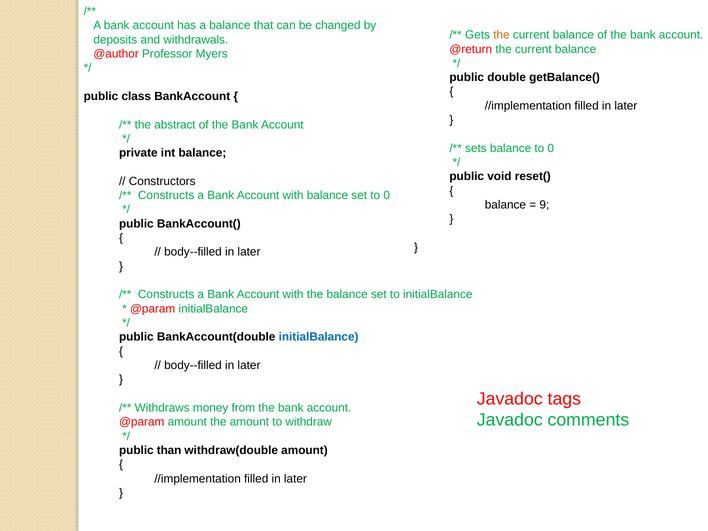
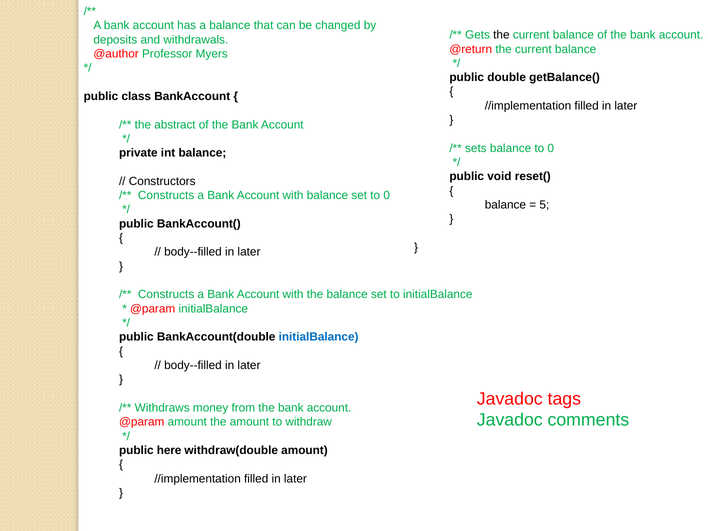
the colour: orange -> black (501, 35)
9: 9 -> 5 (544, 205)
than: than -> here (169, 450)
